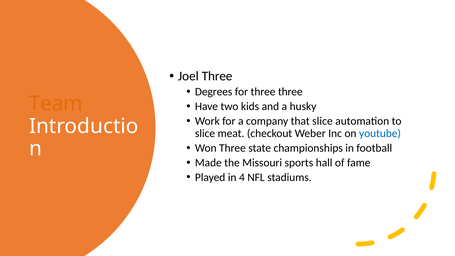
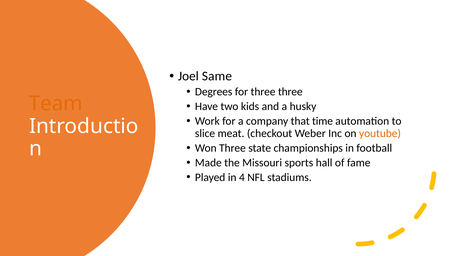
Joel Three: Three -> Same (217, 76)
that slice: slice -> time (323, 121)
youtube colour: blue -> orange (380, 133)
